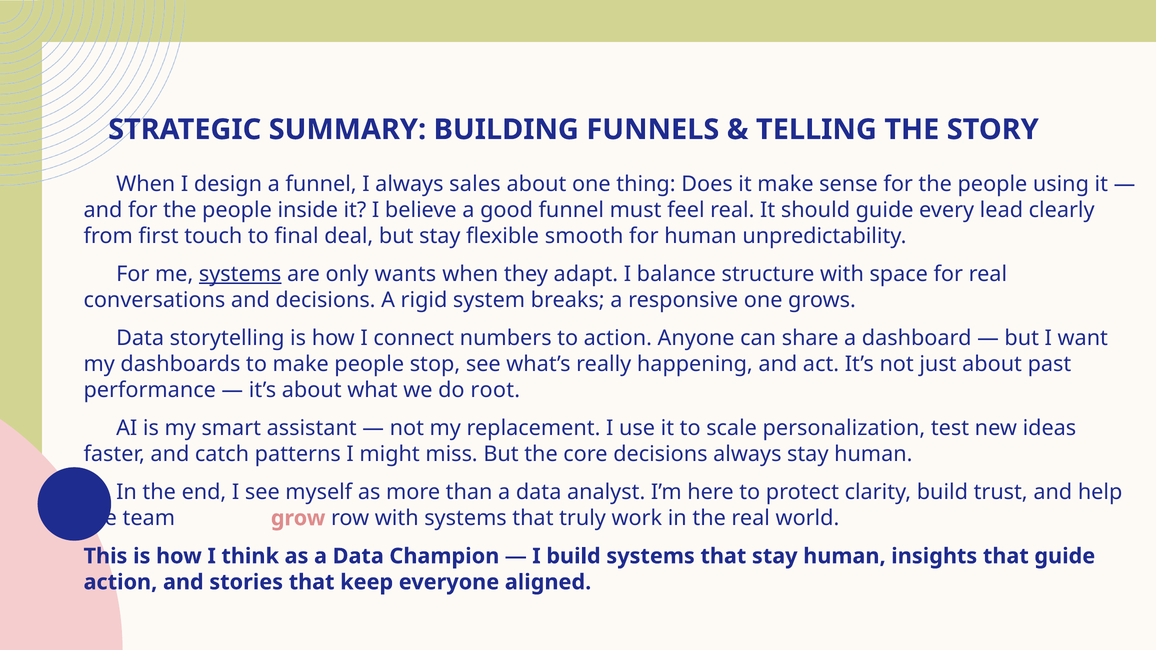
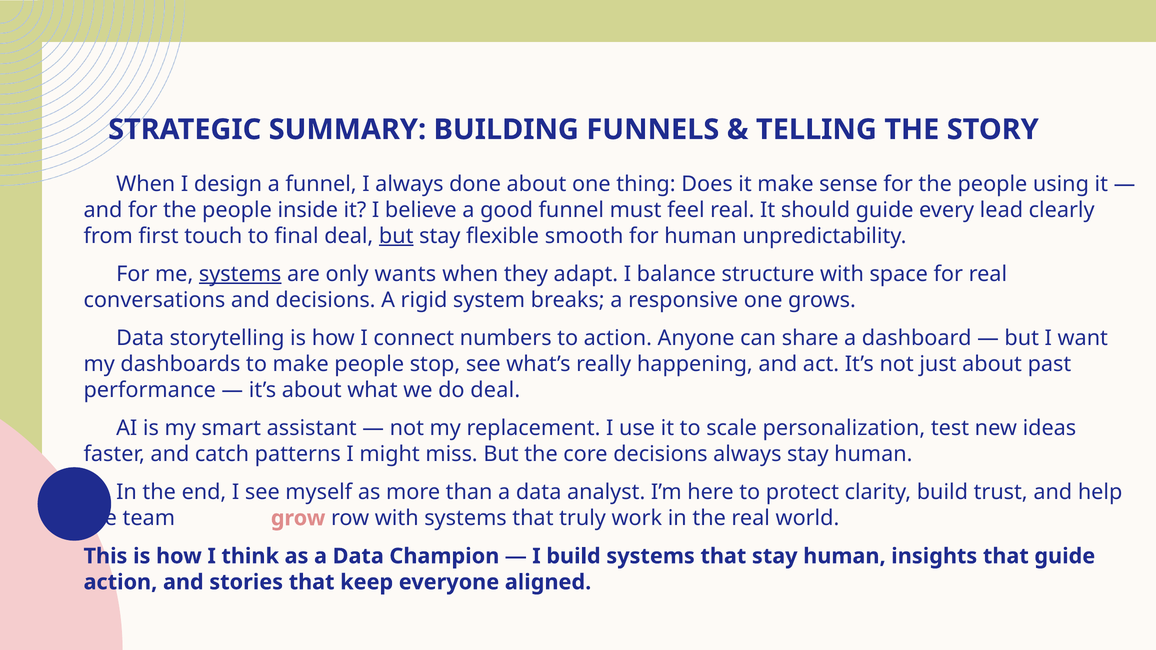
sales: sales -> done (475, 184)
but underline: none -> present (396, 236)
do root: root -> deal (495, 390)
